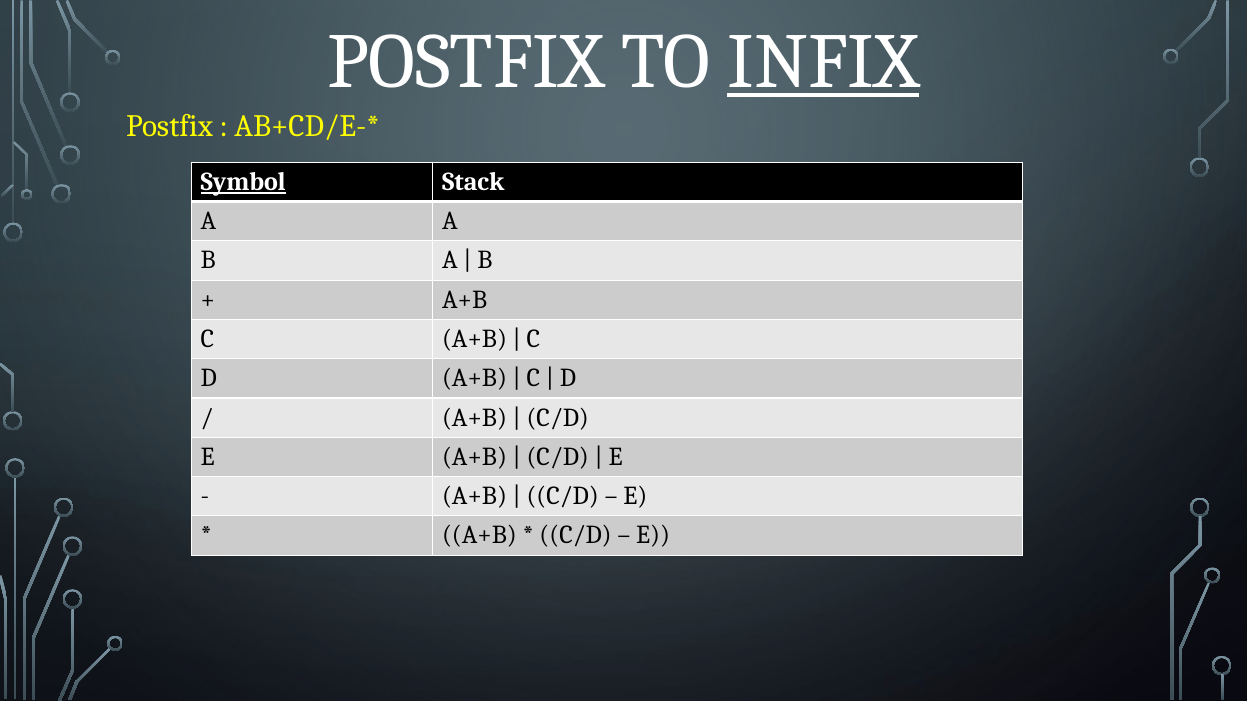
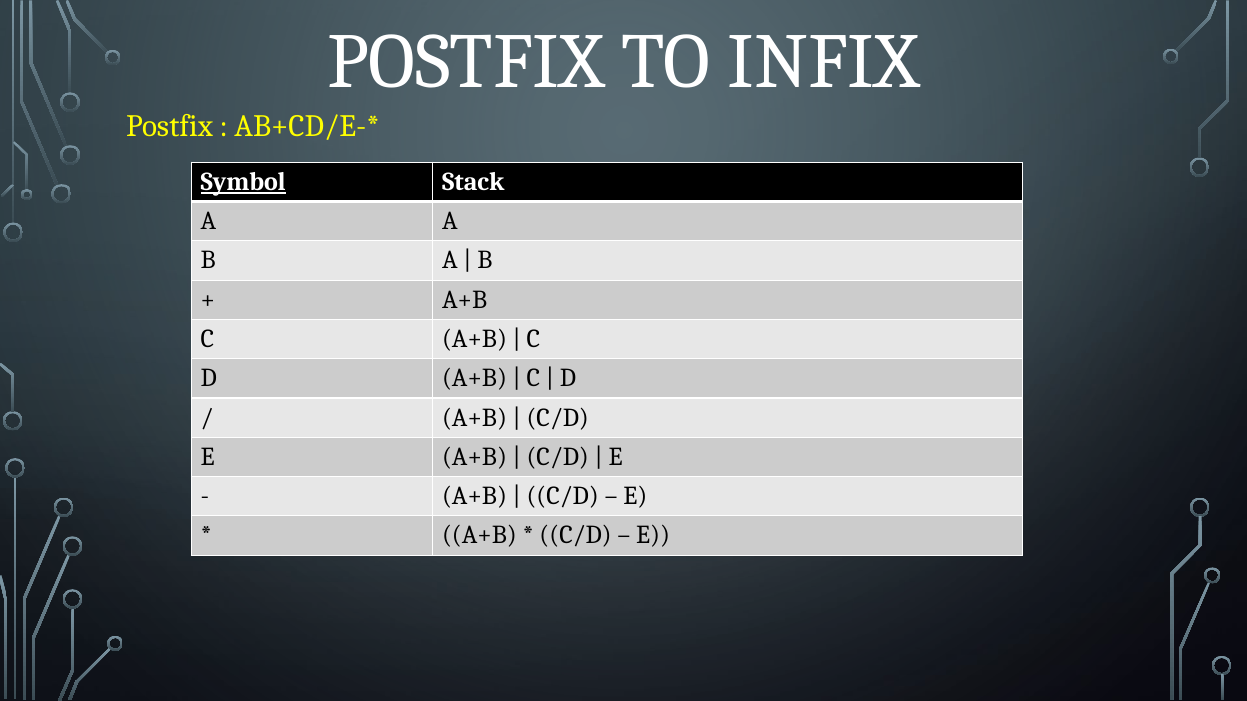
INFIX underline: present -> none (823, 62)
